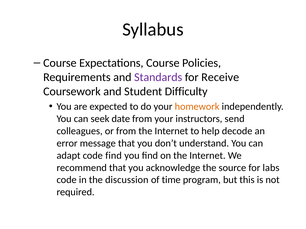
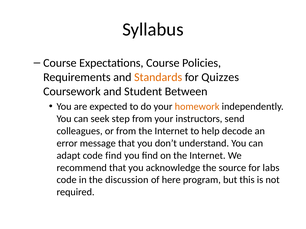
Standards colour: purple -> orange (158, 77)
Receive: Receive -> Quizzes (220, 77)
Difficulty: Difficulty -> Between (186, 92)
date: date -> step (121, 119)
time: time -> here (171, 180)
